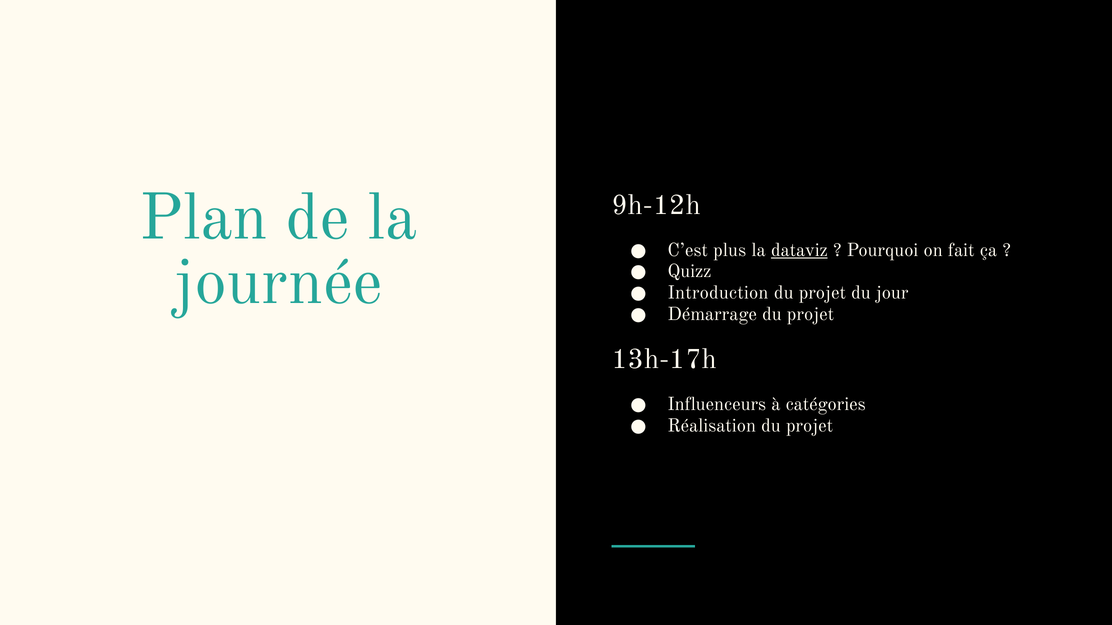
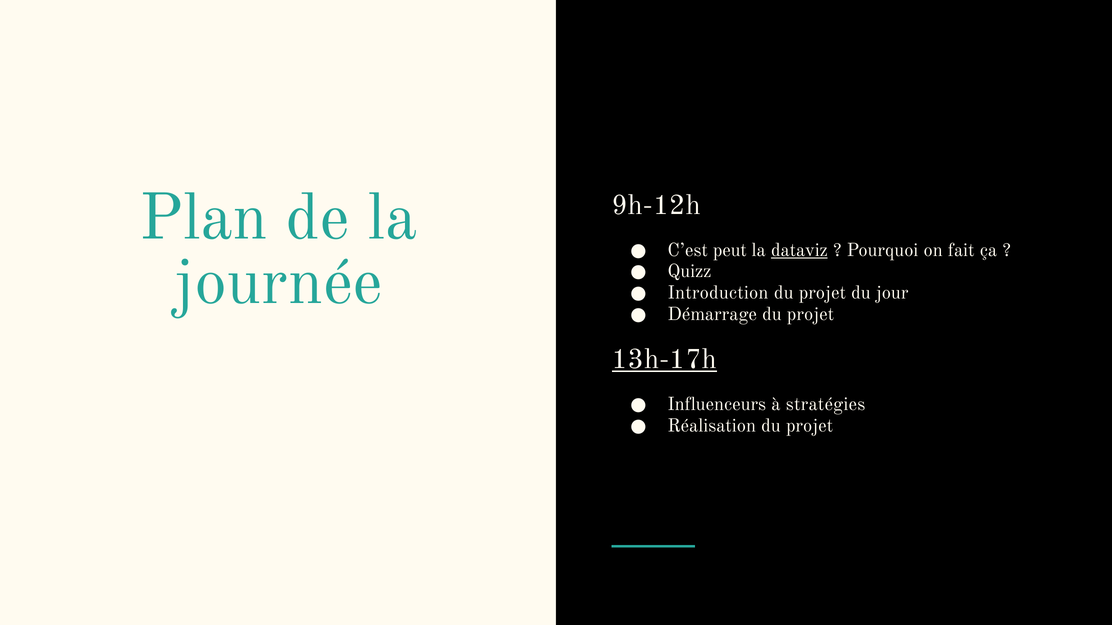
plus: plus -> peut (730, 250)
13h-17h underline: none -> present (664, 359)
catégories: catégories -> stratégies (826, 405)
